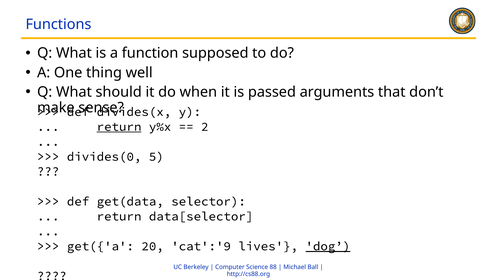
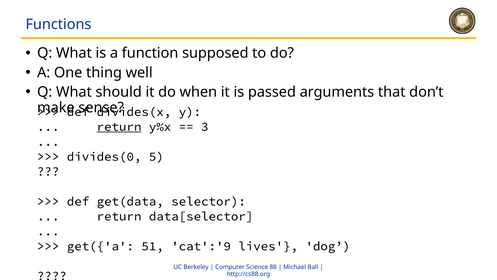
2: 2 -> 3 (205, 127)
20: 20 -> 51 (153, 246)
dog underline: present -> none (328, 246)
